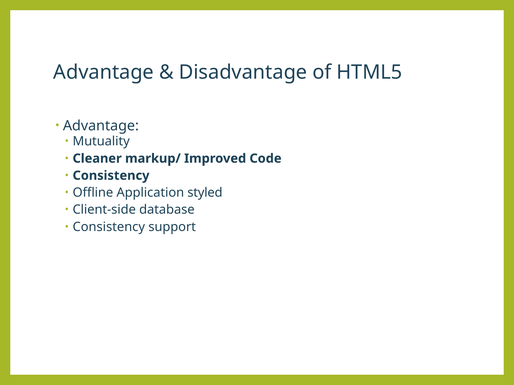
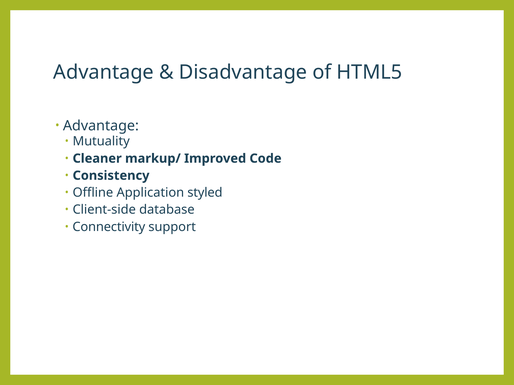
Consistency: Consistency -> Connectivity (109, 227)
